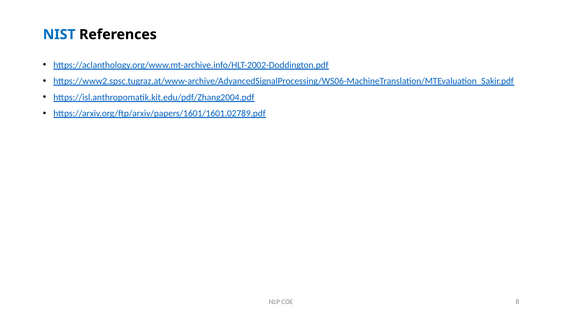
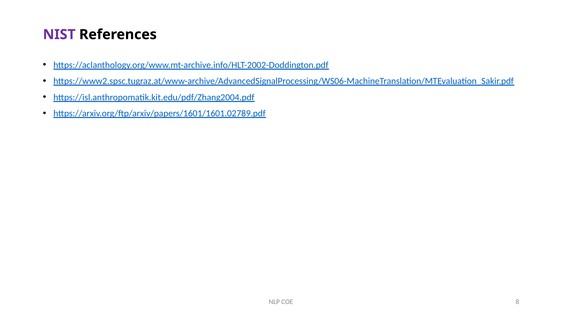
NIST colour: blue -> purple (59, 35)
